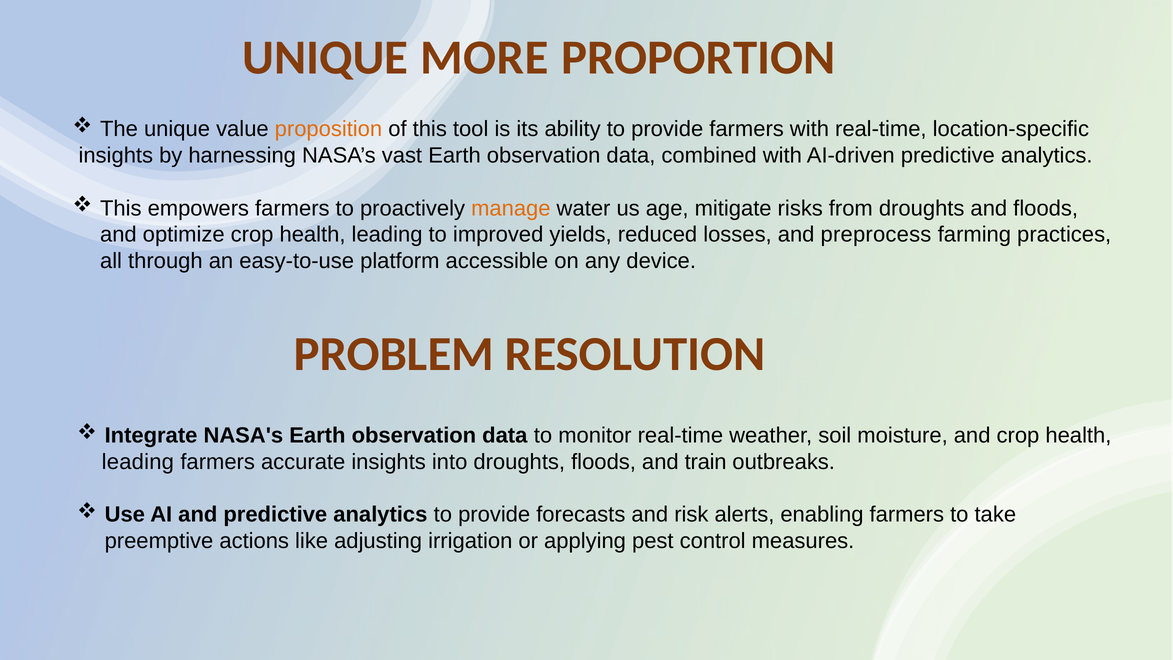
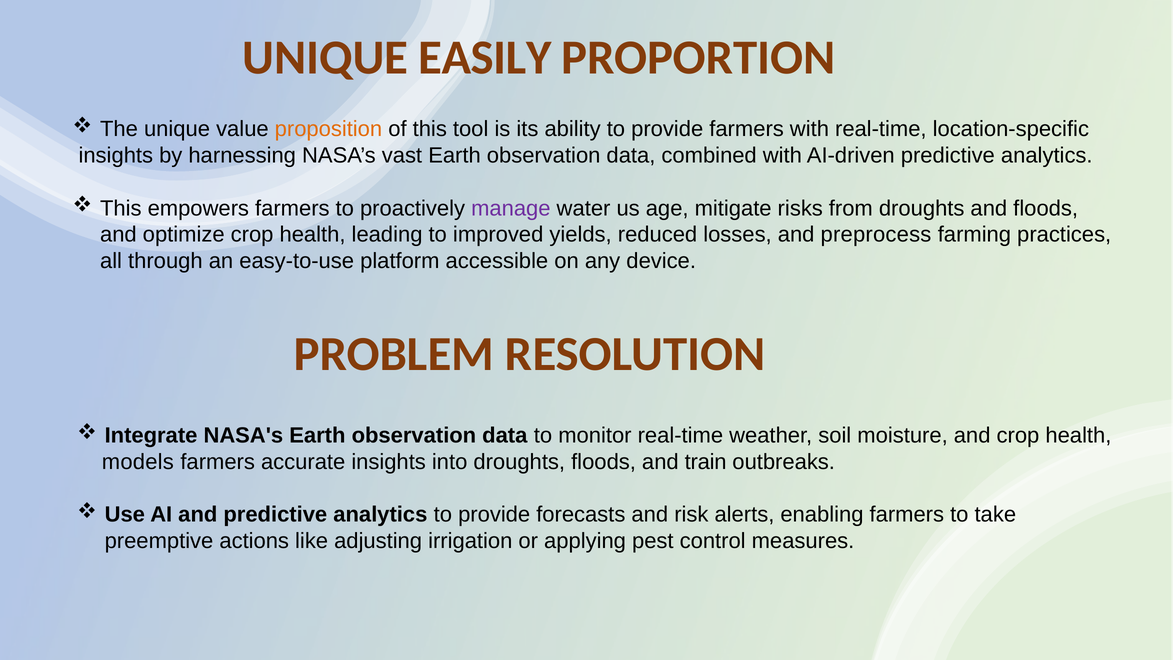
MORE: MORE -> EASILY (485, 58)
manage colour: orange -> purple (511, 208)
leading: leading -> models (138, 462)
